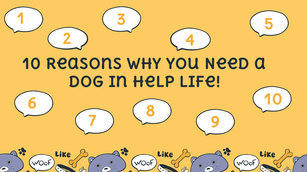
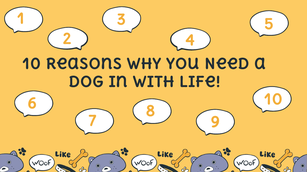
Help: Help -> With (154, 82)
